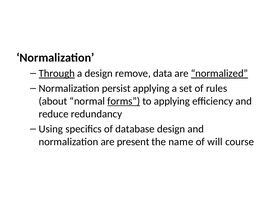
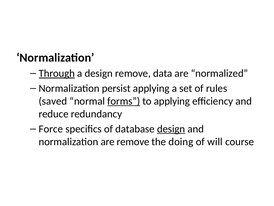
normalized underline: present -> none (219, 73)
about: about -> saved (53, 101)
Using: Using -> Force (51, 129)
design underline: none -> present (171, 129)
are present: present -> remove (133, 141)
name: name -> doing (181, 141)
